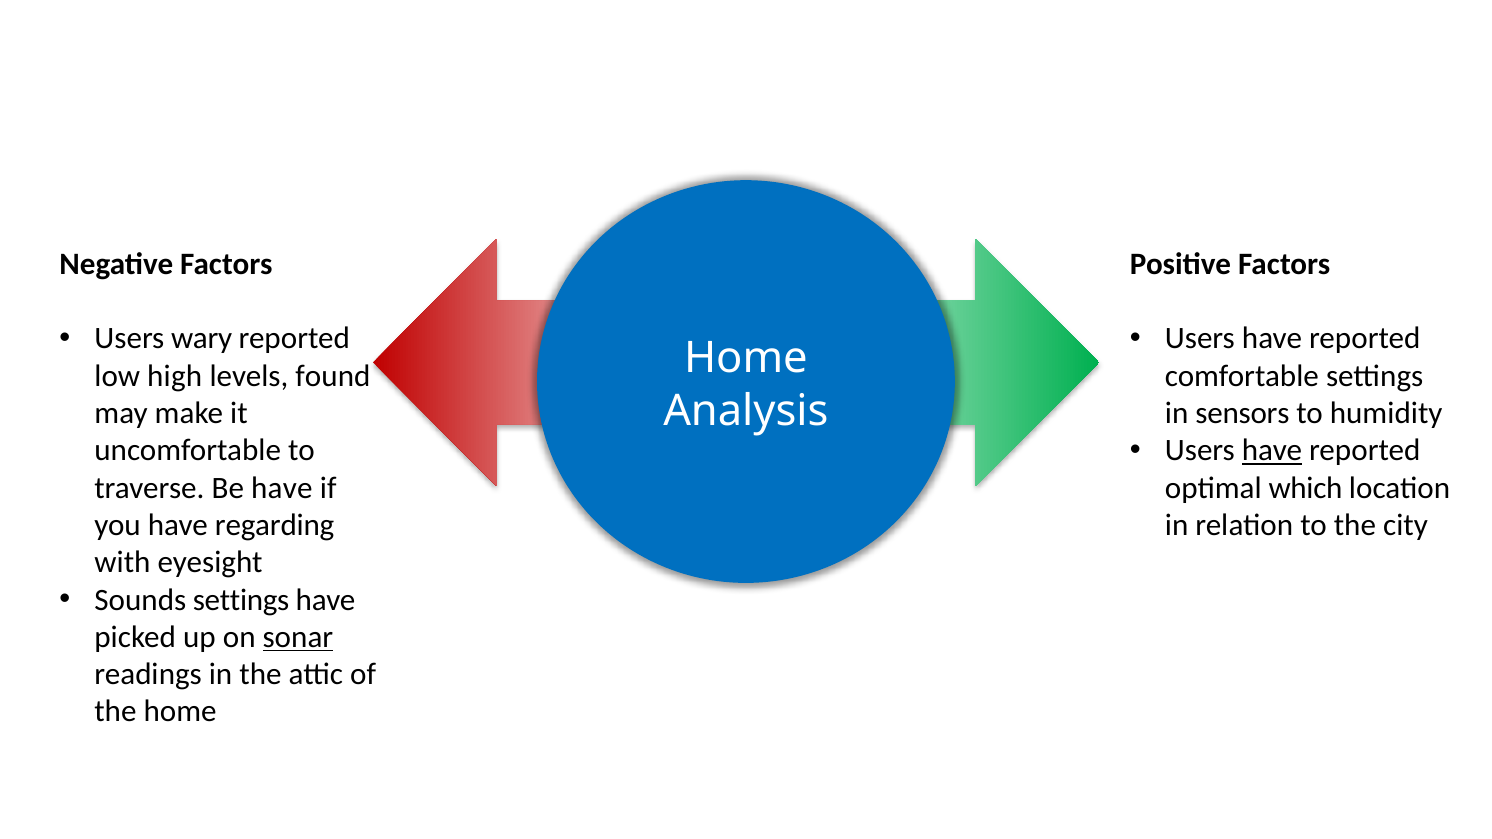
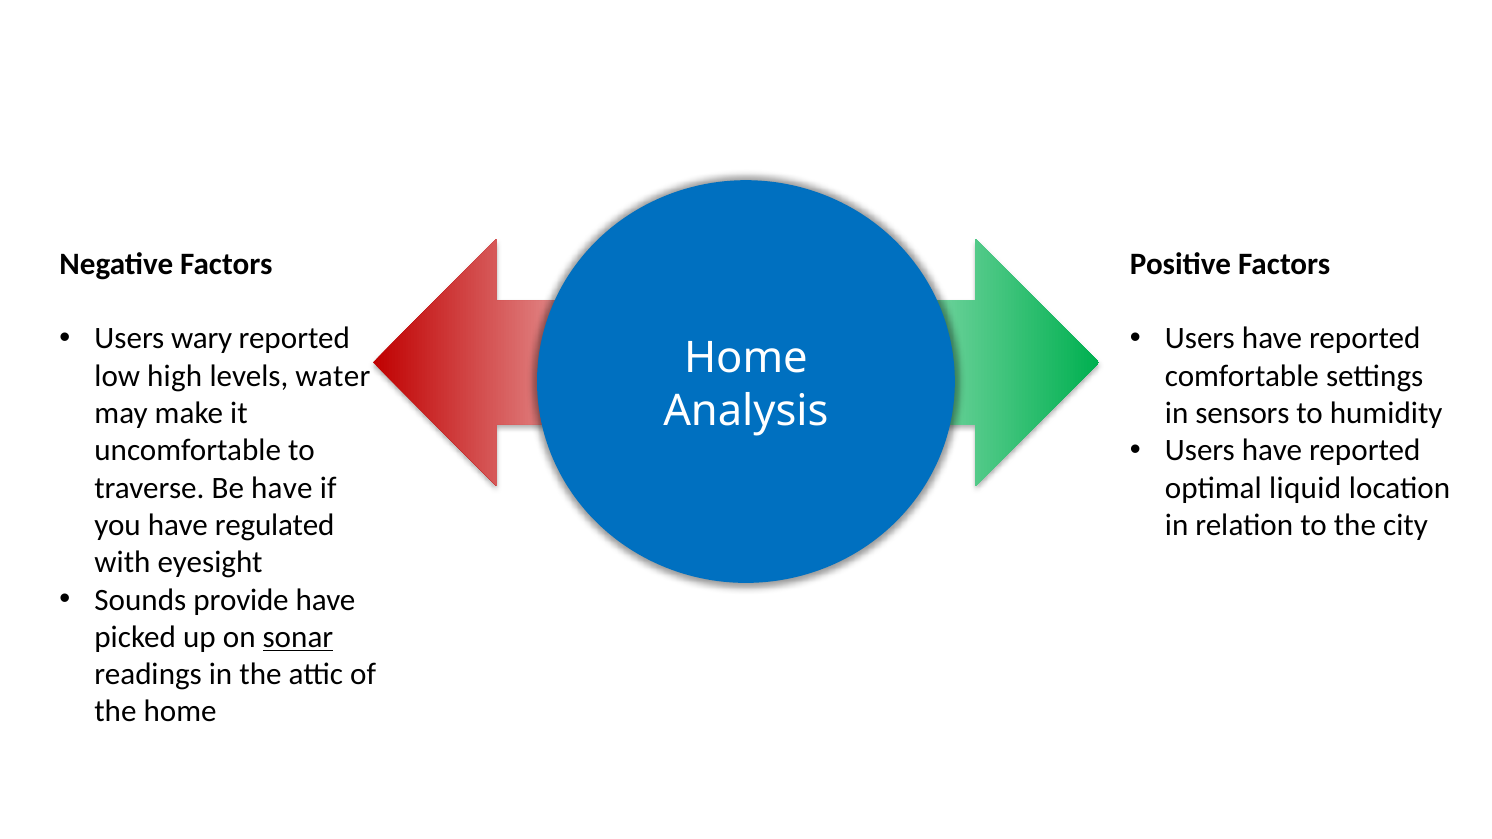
found: found -> water (333, 376)
have underline: present -> none (1272, 451)
which: which -> liquid (1305, 488)
regarding: regarding -> regulated (275, 525)
Sounds settings: settings -> provide (241, 600)
